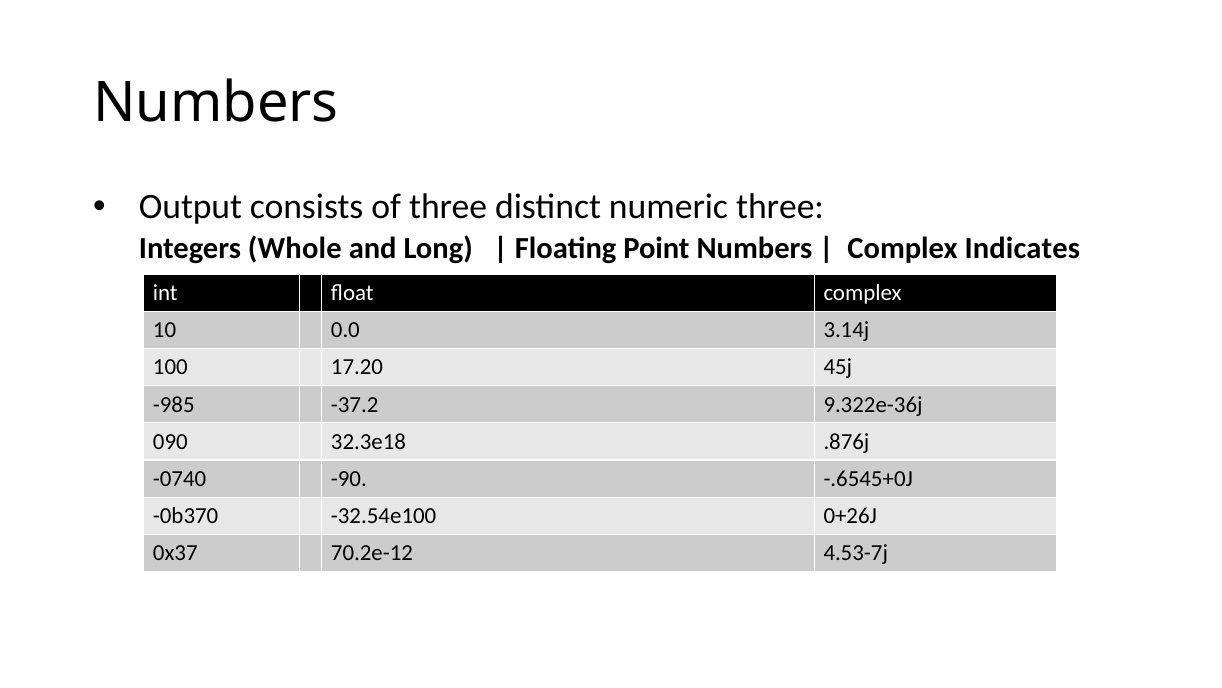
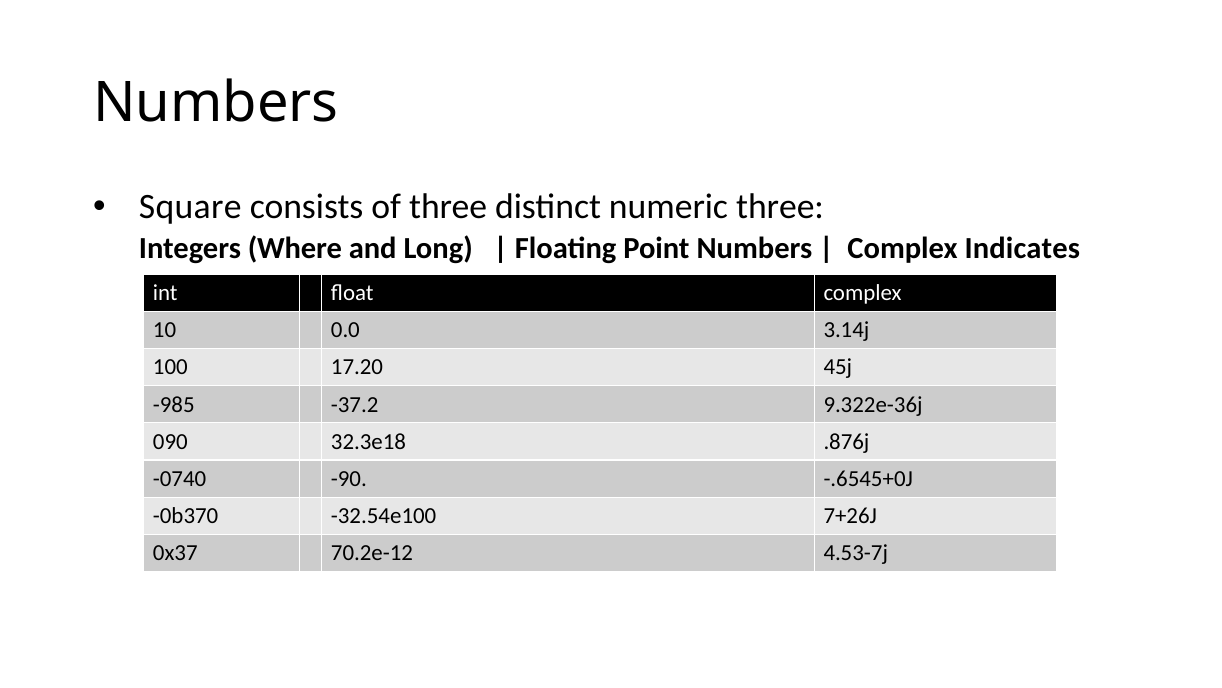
Output: Output -> Square (190, 207)
Whole: Whole -> Where (295, 249)
0+26J: 0+26J -> 7+26J (850, 516)
